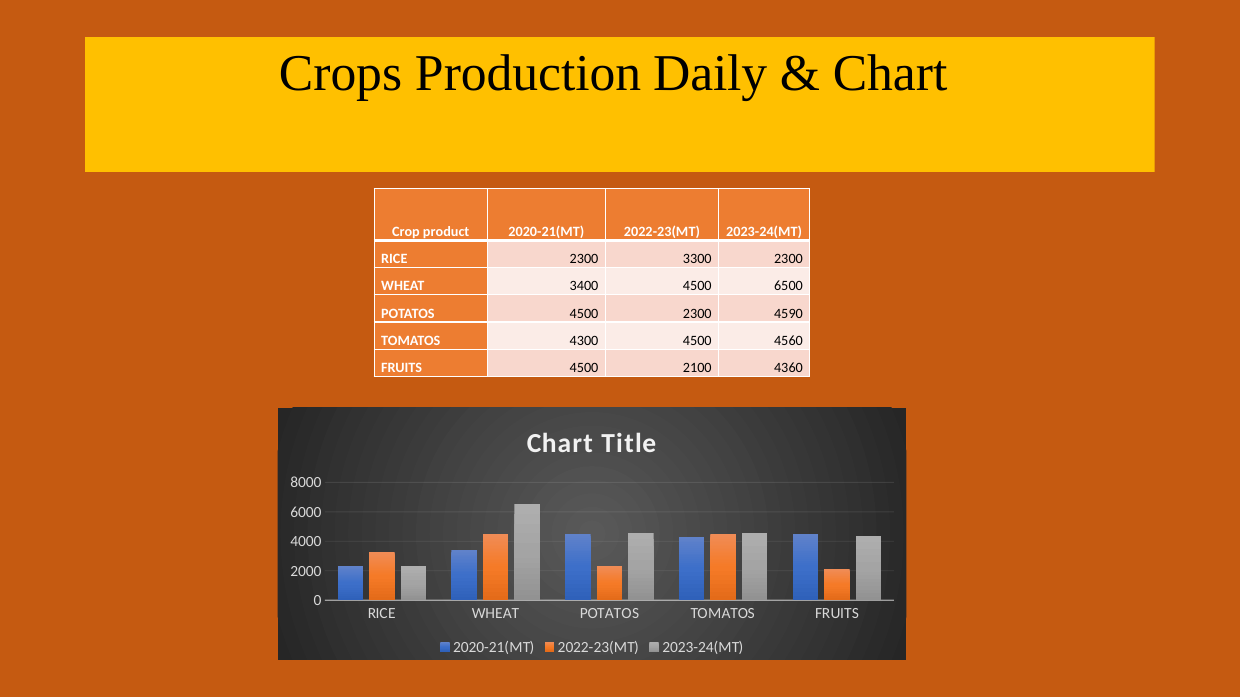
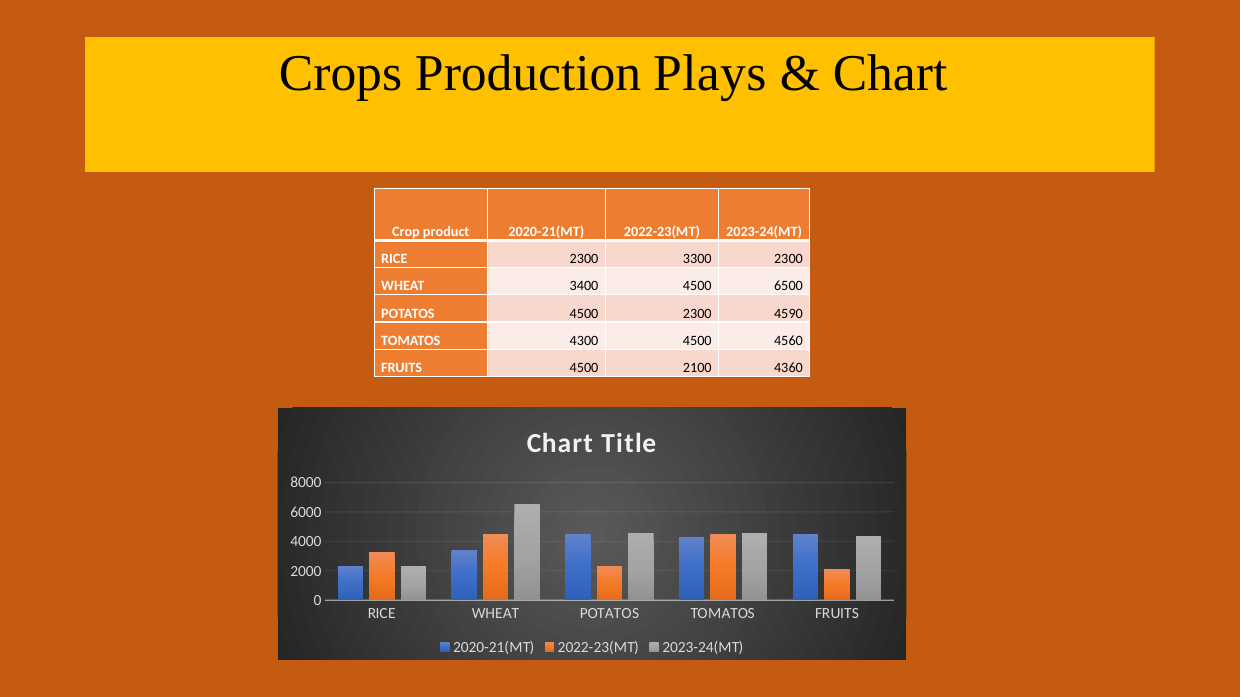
Daily: Daily -> Plays (710, 73)
